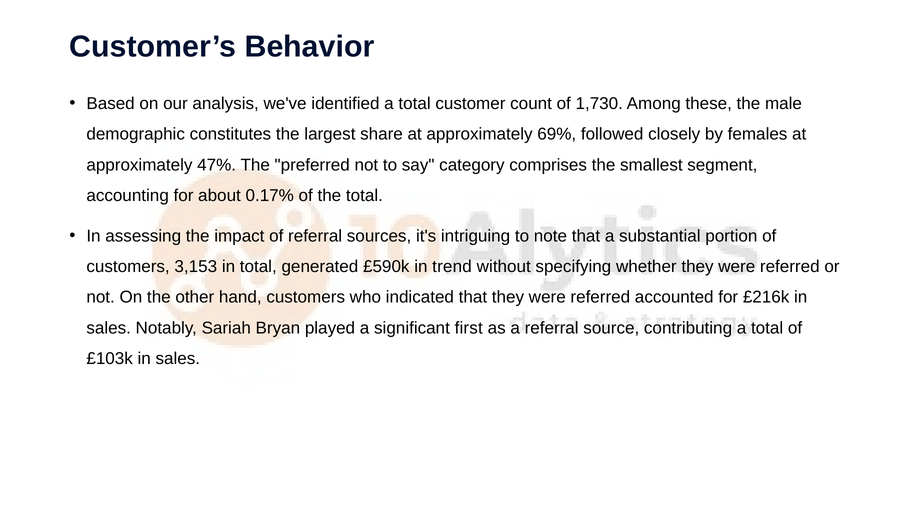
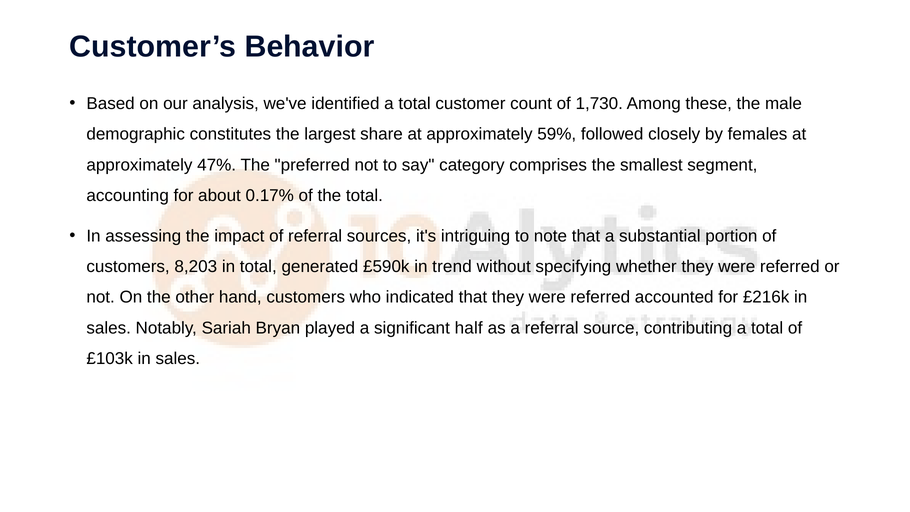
69%: 69% -> 59% (557, 134)
3,153: 3,153 -> 8,203 (196, 267)
first: first -> half (469, 328)
